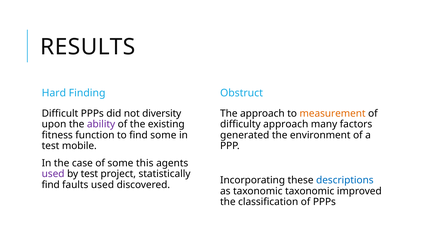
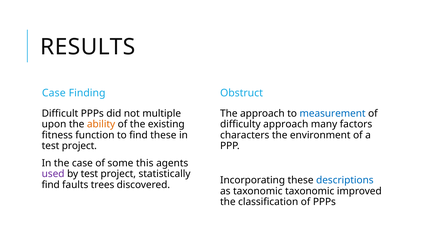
Hard: Hard -> Case (54, 93)
diversity: diversity -> multiple (162, 114)
measurement colour: orange -> blue (333, 114)
ability colour: purple -> orange (101, 124)
find some: some -> these (163, 135)
generated: generated -> characters (245, 135)
mobile: mobile -> project (79, 146)
faults used: used -> trees (103, 185)
